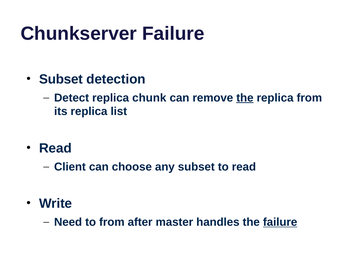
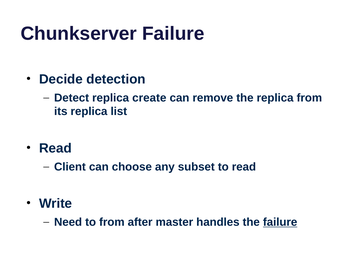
Subset: Subset -> Decide (61, 79)
chunk: chunk -> create (149, 98)
the underline: present -> none (245, 98)
